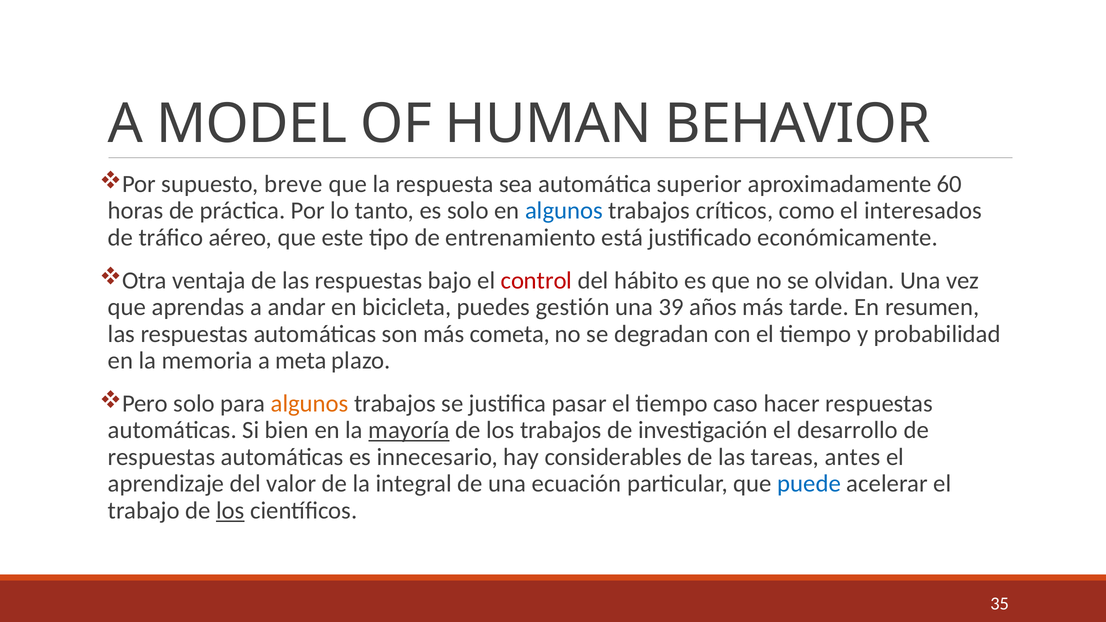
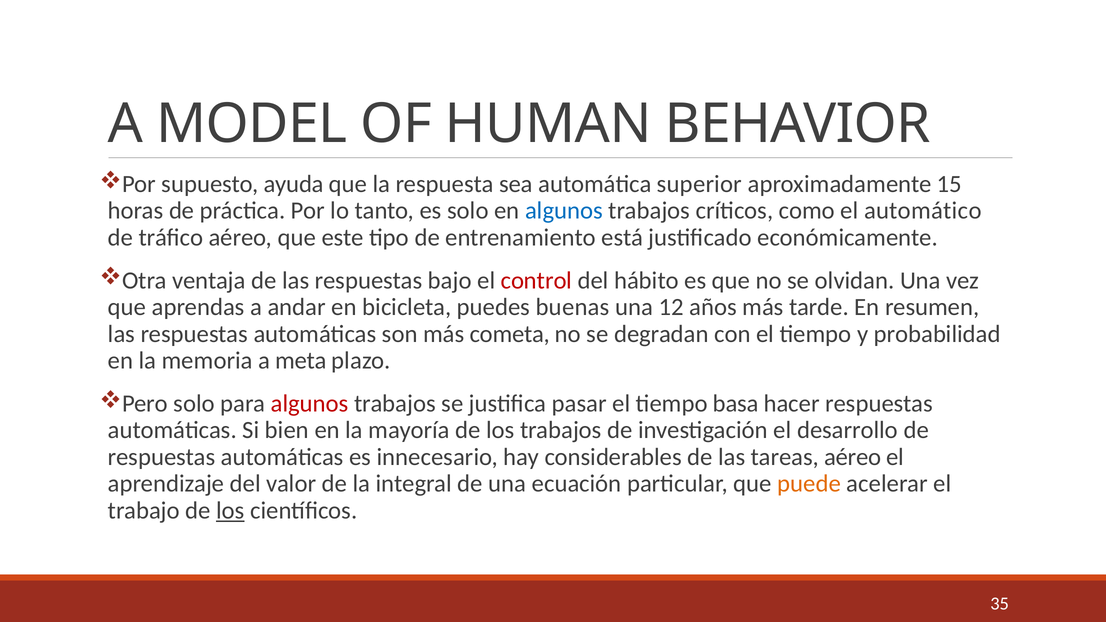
breve: breve -> ayuda (294, 184)
60: 60 -> 15 (949, 184)
interesados: interesados -> automático (923, 211)
gestión: gestión -> buenas (573, 307)
39: 39 -> 12 (671, 307)
algunos colour: orange -> red (310, 404)
caso: caso -> basa (736, 404)
mayoría underline: present -> none (409, 430)
tareas antes: antes -> aéreo (853, 457)
puede colour: blue -> orange (809, 484)
